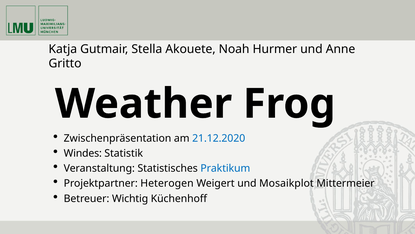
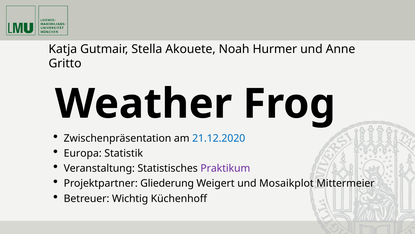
Windes: Windes -> Europa (83, 153)
Praktikum colour: blue -> purple (225, 168)
Heterogen: Heterogen -> Gliederung (167, 183)
